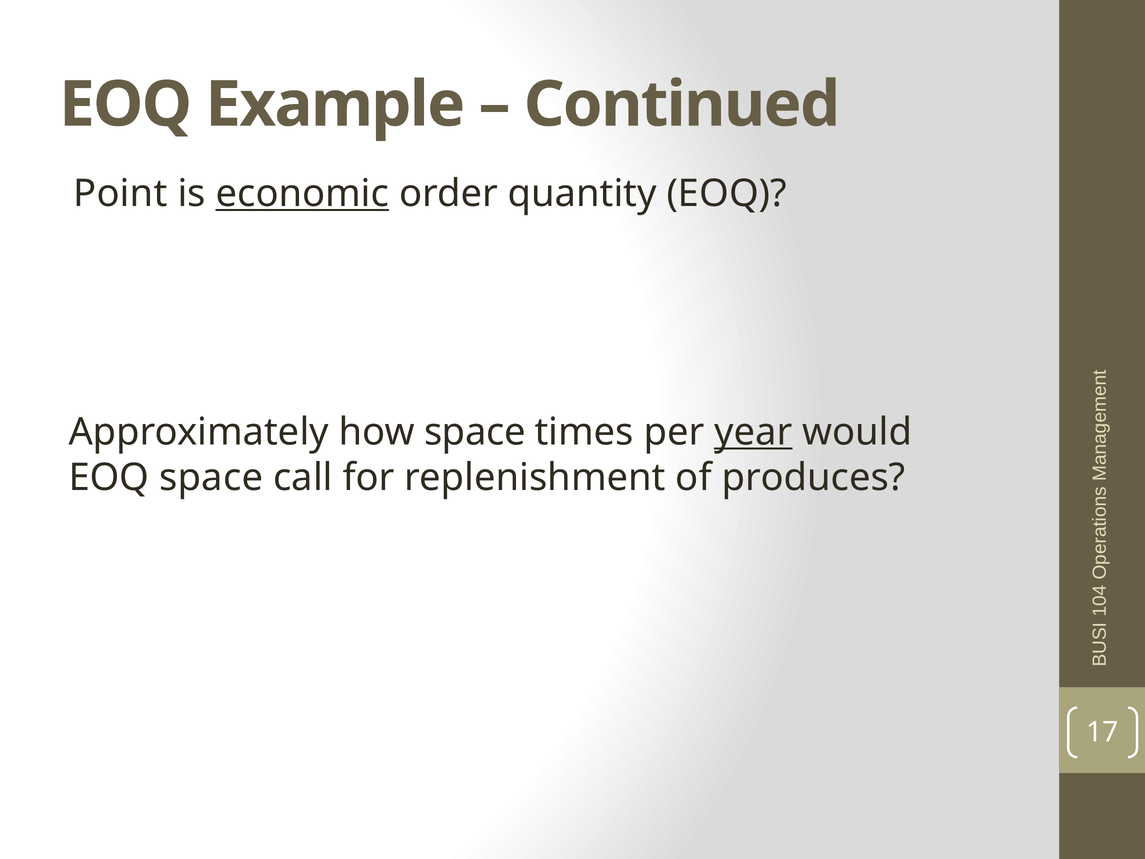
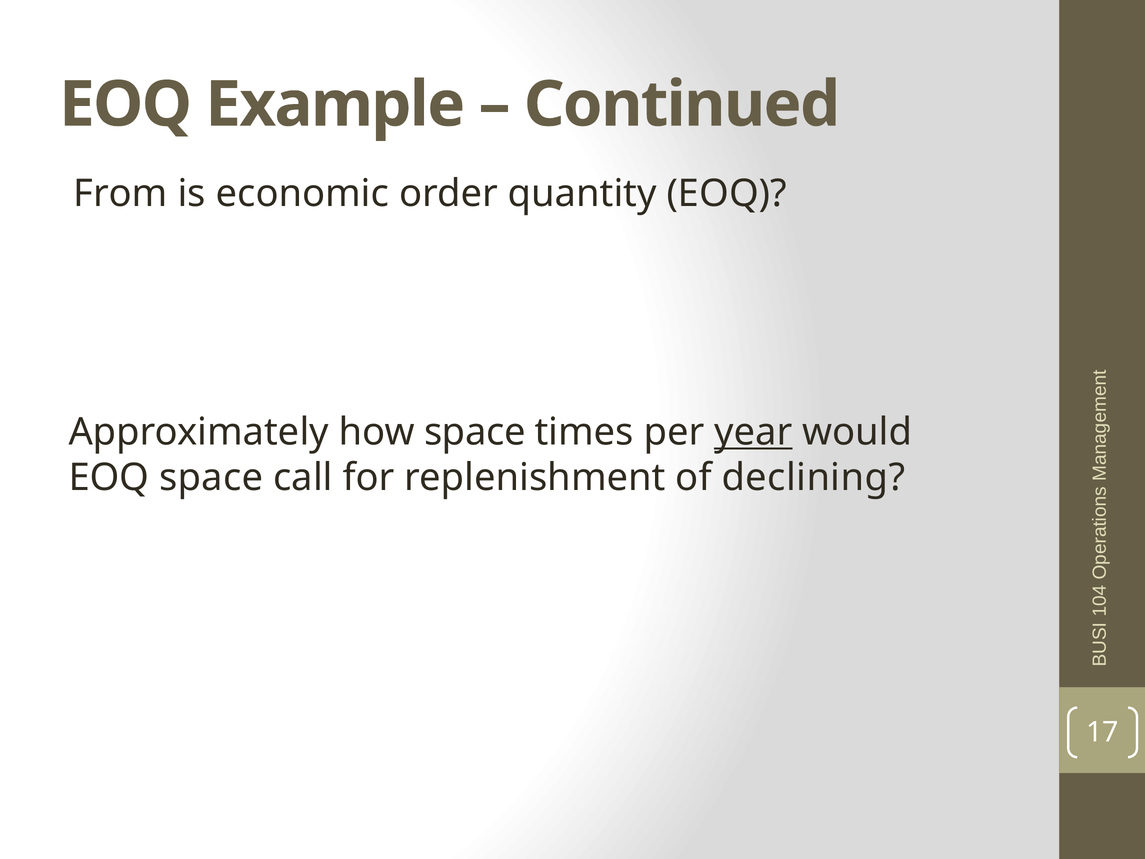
Point: Point -> From (121, 194)
economic underline: present -> none (302, 194)
produces: produces -> declining (813, 478)
